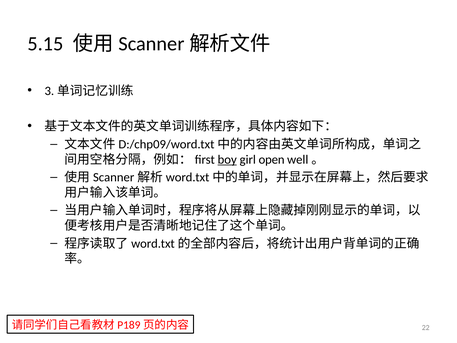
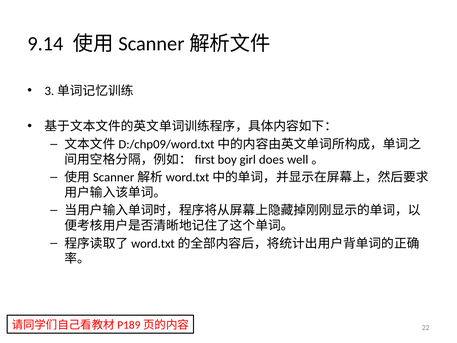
5.15: 5.15 -> 9.14 (45, 44)
boy underline: present -> none (227, 159)
open: open -> does (271, 159)
